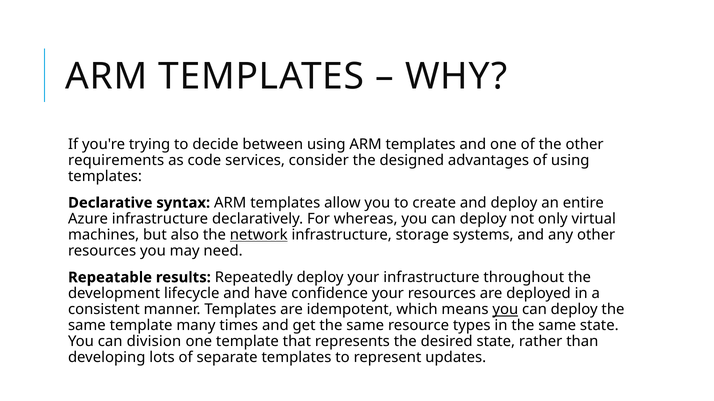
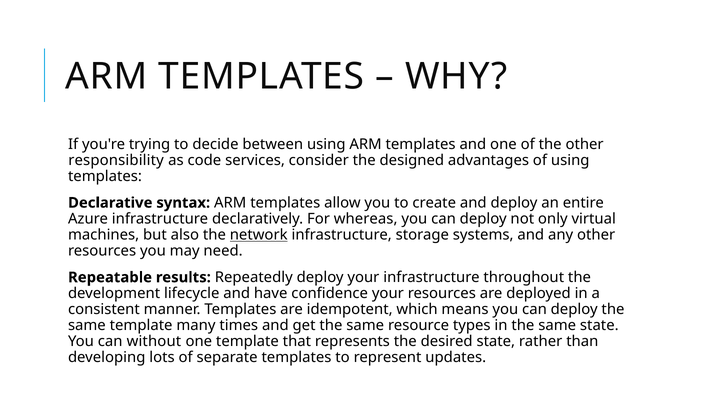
requirements: requirements -> responsibility (116, 161)
you underline: present -> none (505, 310)
division: division -> without (154, 342)
